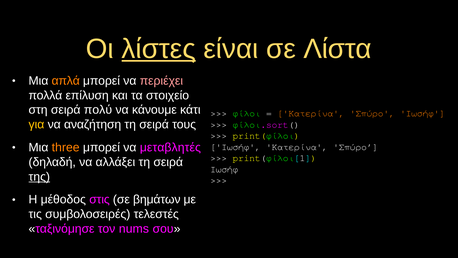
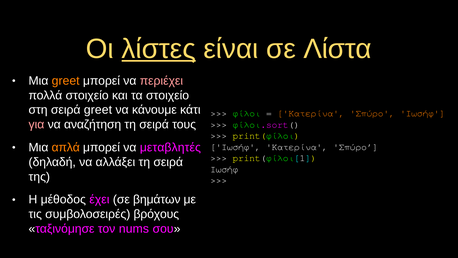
Μια απλά: απλά -> greet (66, 81)
πολλά επίλυση: επίλυση -> στοιχείο (87, 95)
σειρά πολύ: πολύ -> greet (98, 110)
για colour: yellow -> pink (36, 124)
three: three -> απλά (66, 147)
της underline: present -> none (39, 176)
στις: στις -> έχει (99, 199)
τελεστές: τελεστές -> βρόχους (156, 214)
